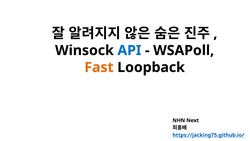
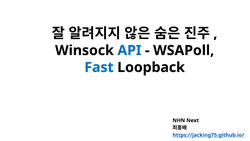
Fast colour: orange -> blue (99, 67)
